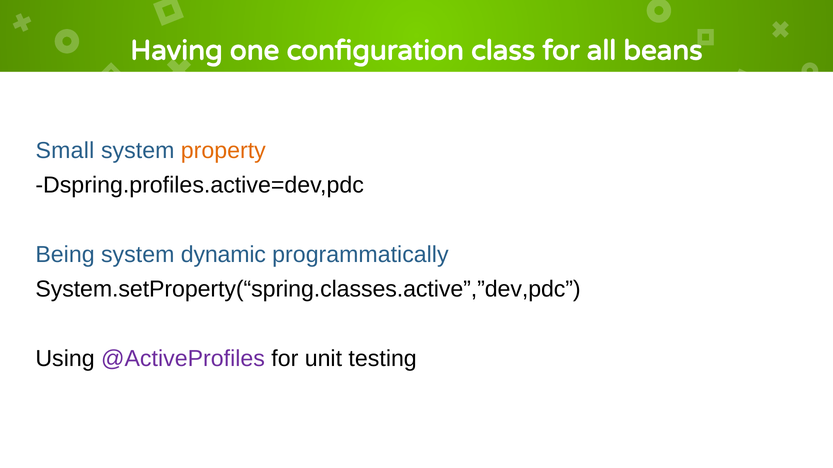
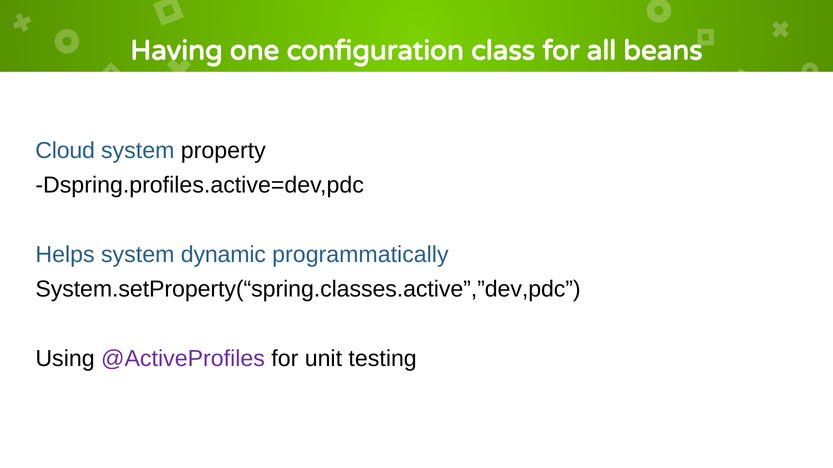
Small: Small -> Cloud (65, 151)
property colour: orange -> black (223, 151)
Being: Being -> Helps (65, 255)
